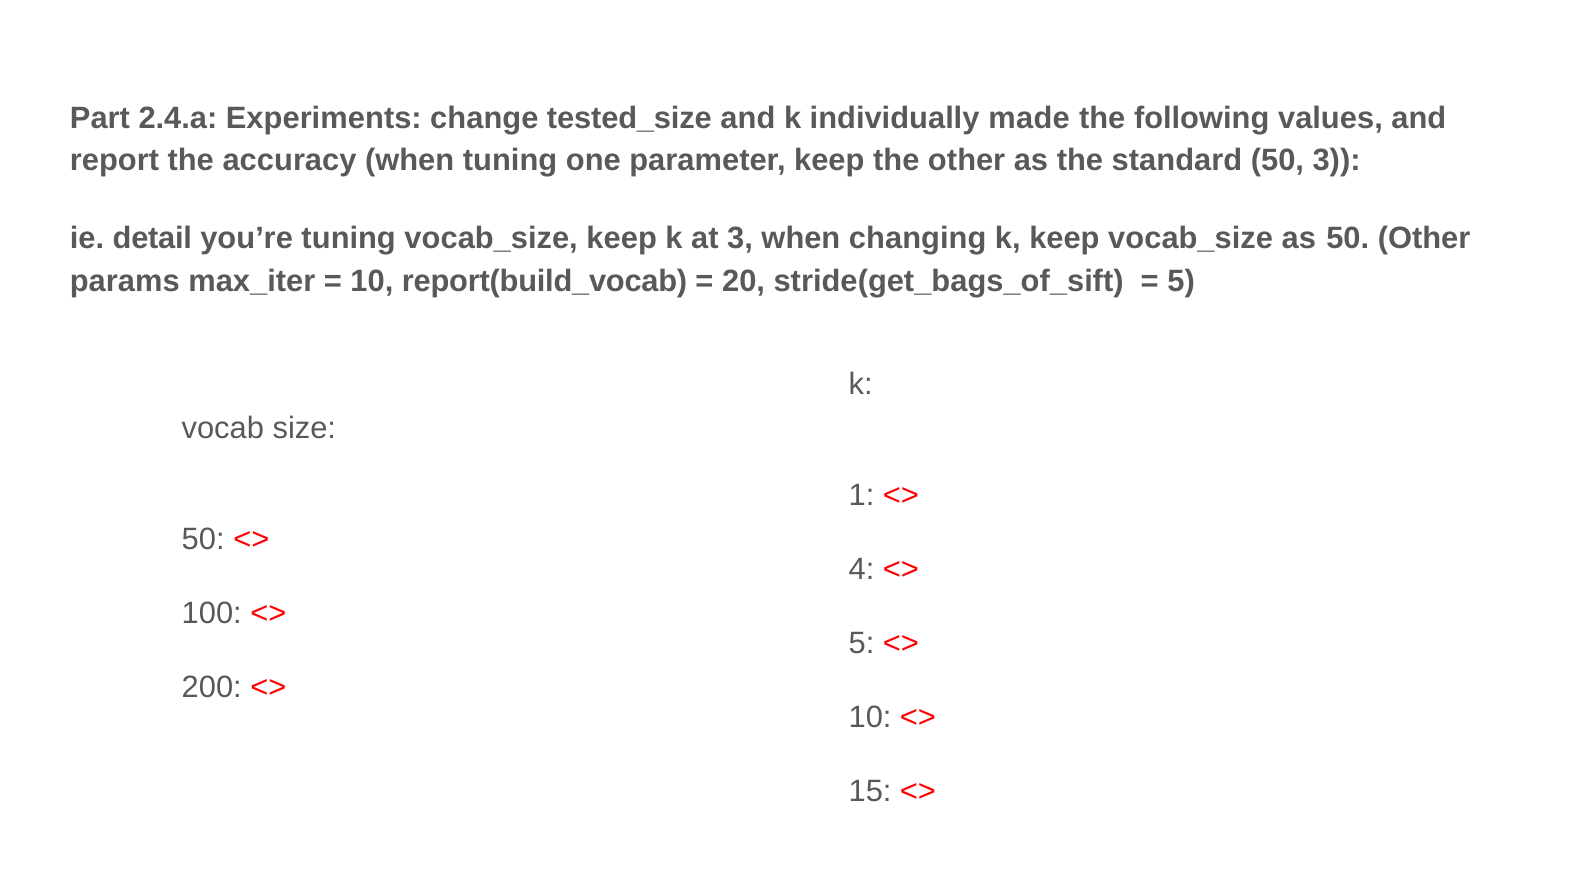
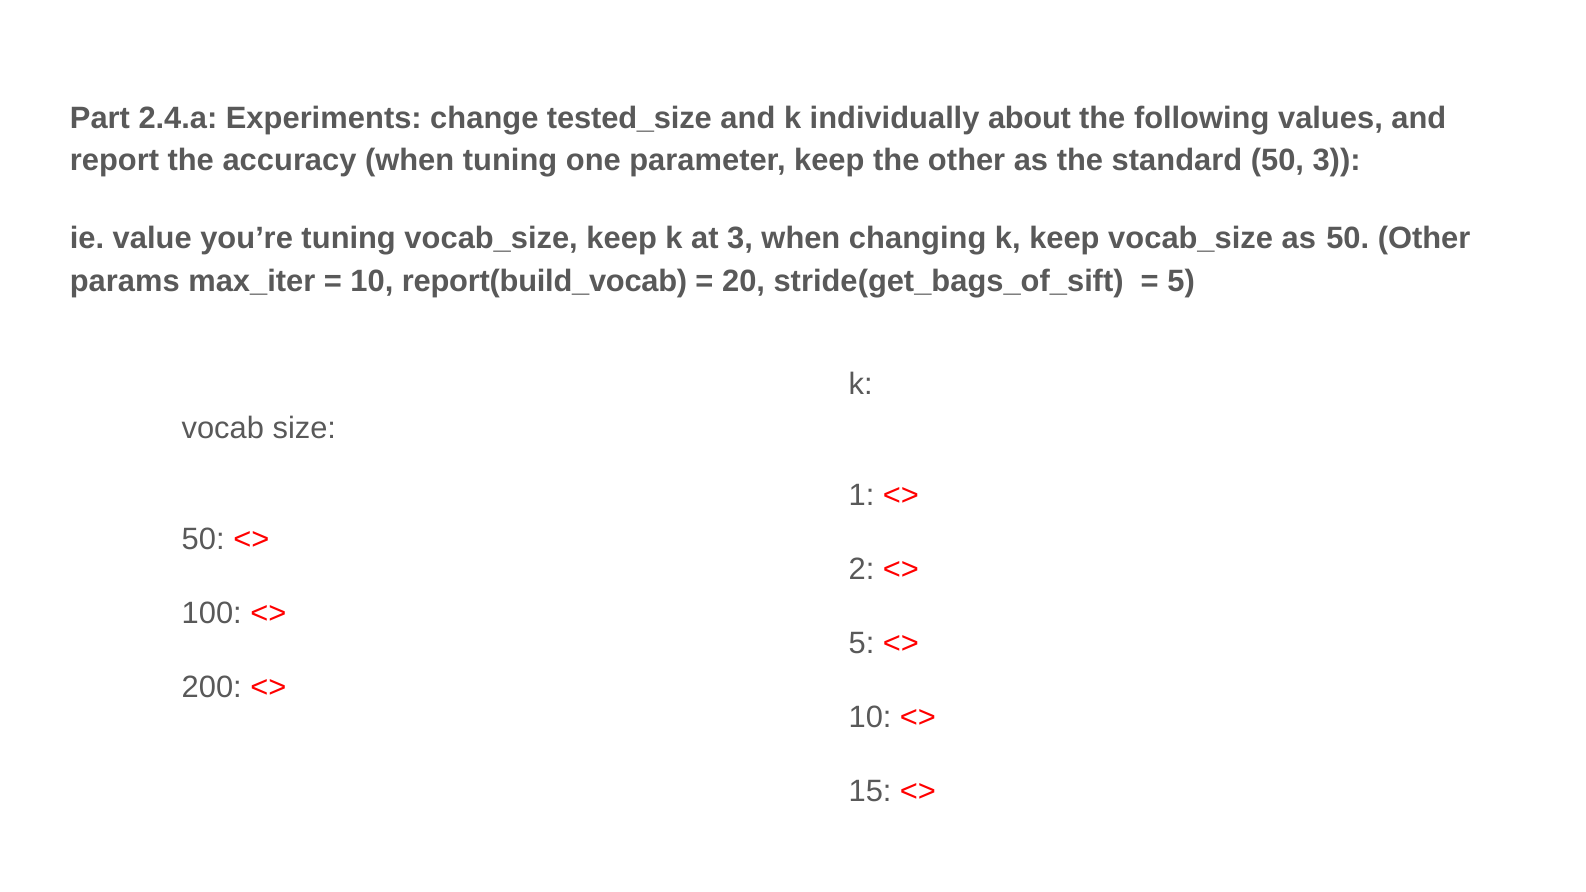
made: made -> about (1029, 118)
detail: detail -> value (152, 238)
4: 4 -> 2 (862, 570)
